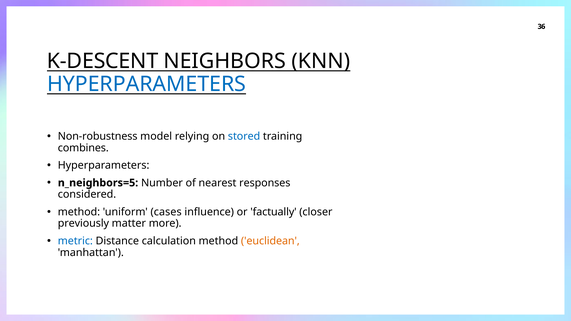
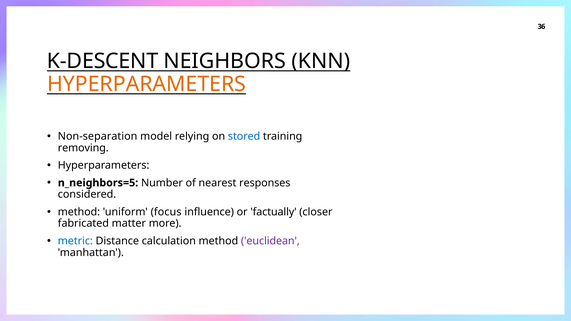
HYPERPARAMETERS colour: blue -> orange (147, 84)
Non-robustness: Non-robustness -> Non-separation (98, 136)
combines: combines -> removing (83, 148)
cases: cases -> focus (166, 212)
previously: previously -> fabricated (83, 224)
euclidean colour: orange -> purple (270, 241)
